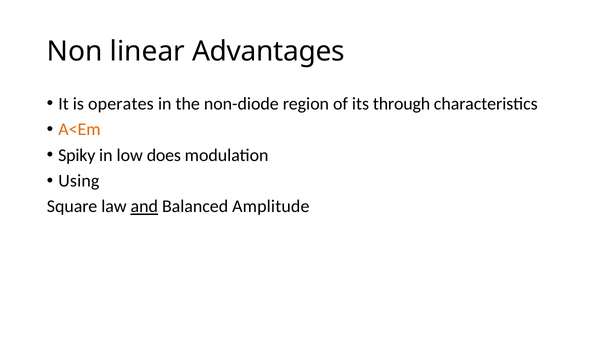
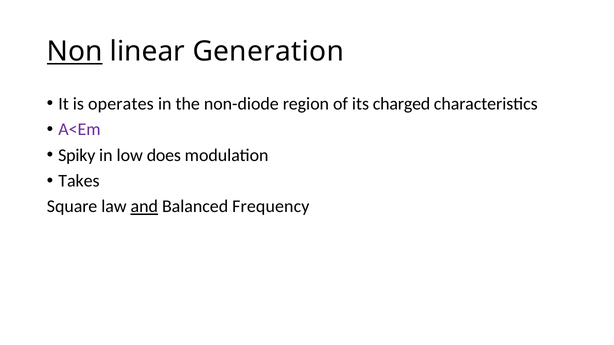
Non underline: none -> present (75, 52)
Advantages: Advantages -> Generation (268, 52)
through: through -> charged (402, 104)
A<Em colour: orange -> purple (79, 130)
Using: Using -> Takes (79, 181)
Amplitude: Amplitude -> Frequency (271, 207)
